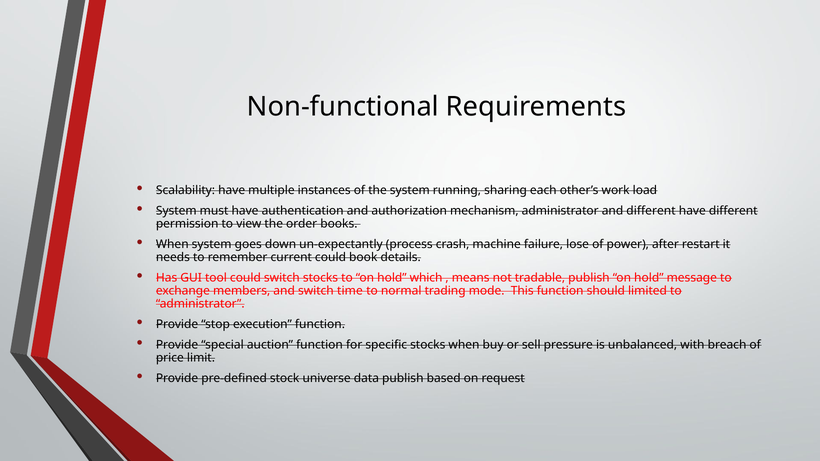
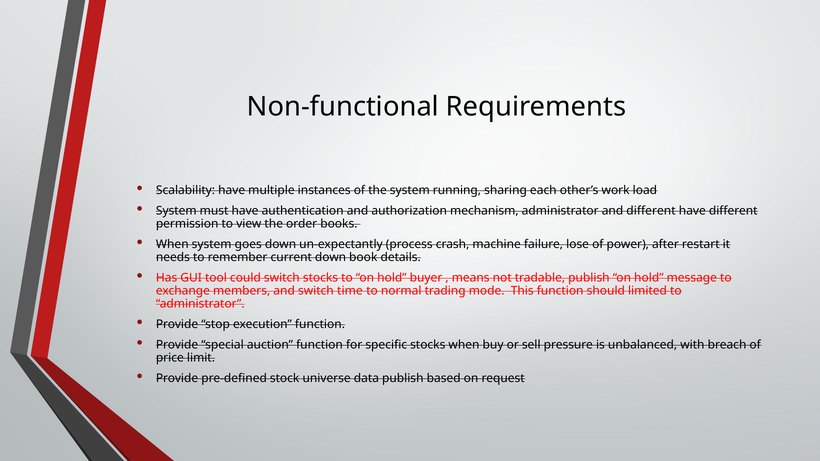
current could: could -> down (331, 257)
which: which -> buyer (426, 278)
